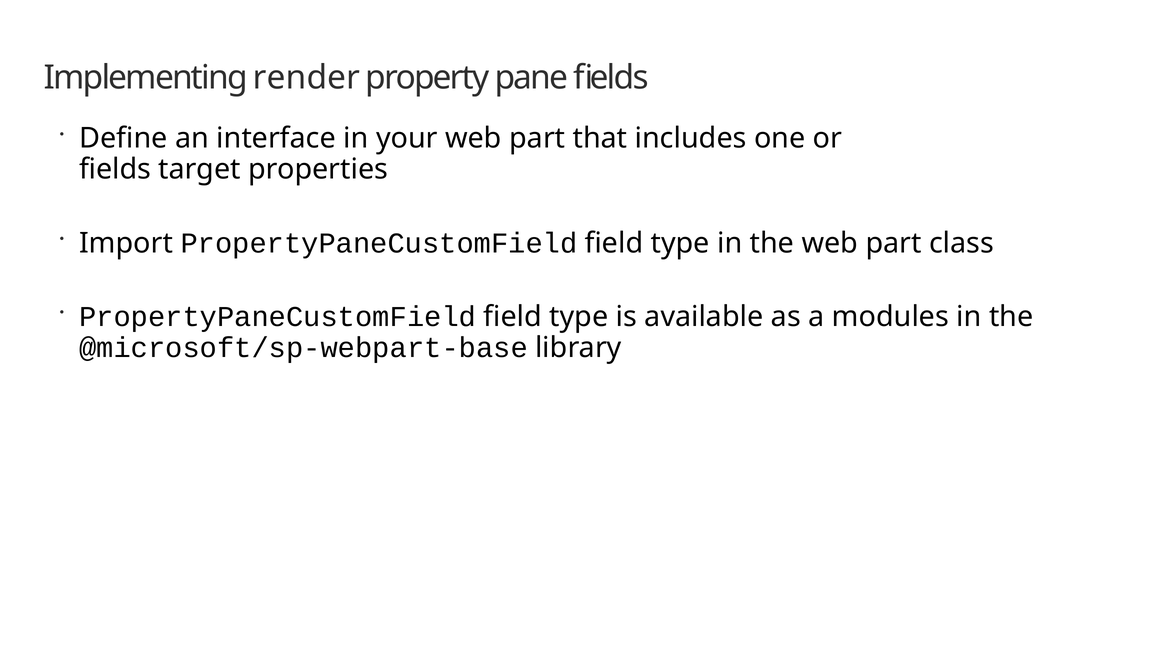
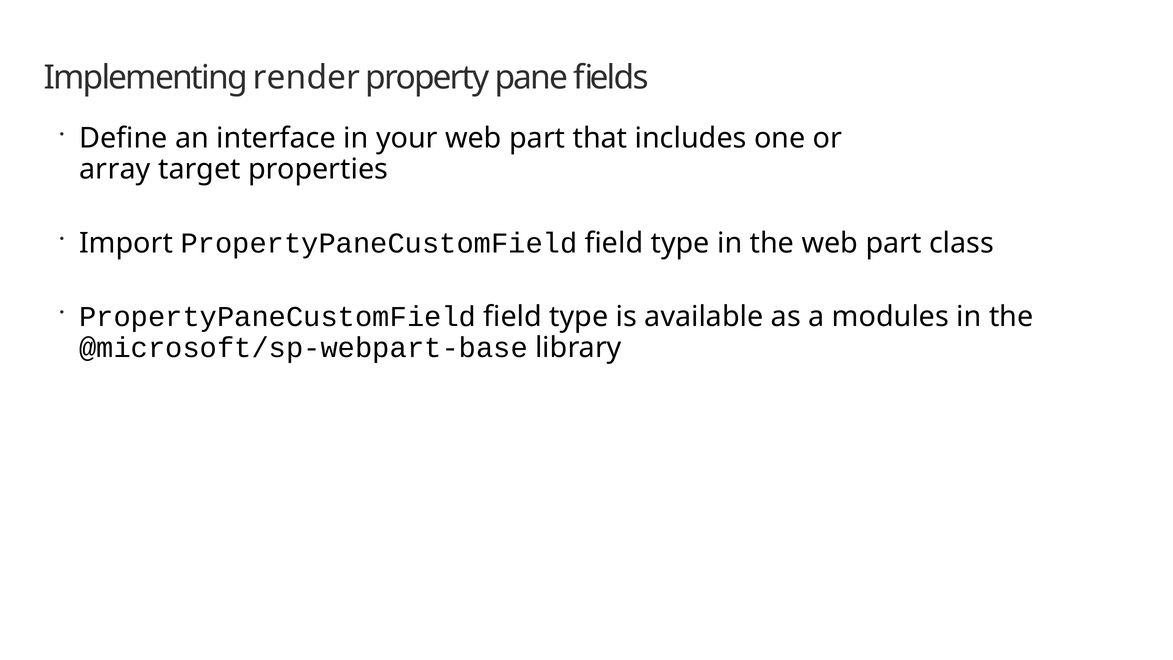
fields: fields -> array (115, 169)
